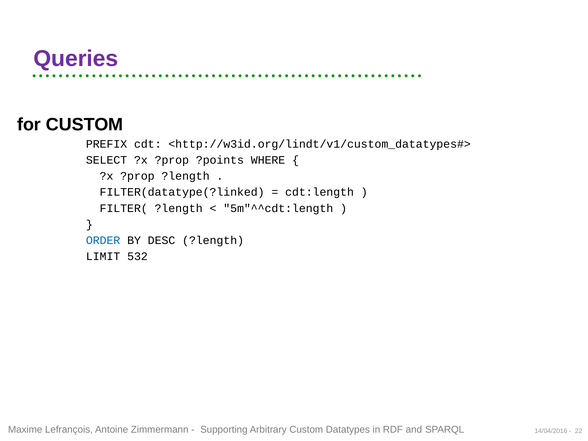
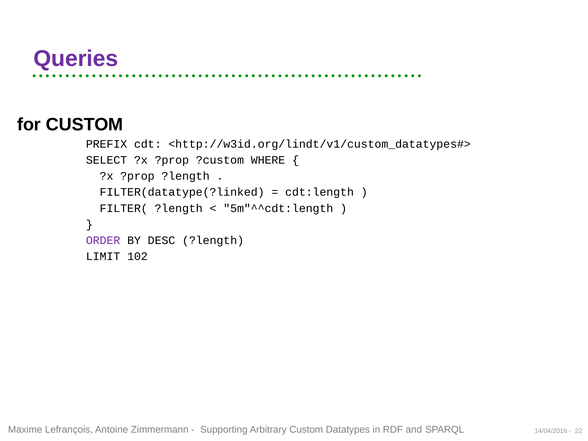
?points: ?points -> ?custom (220, 160)
ORDER colour: blue -> purple (103, 240)
532: 532 -> 102 (137, 256)
